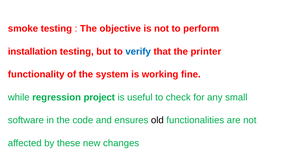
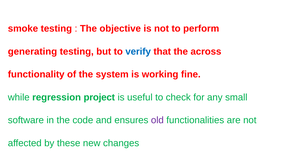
installation: installation -> generating (32, 51)
printer: printer -> across (206, 51)
old colour: black -> purple (157, 120)
